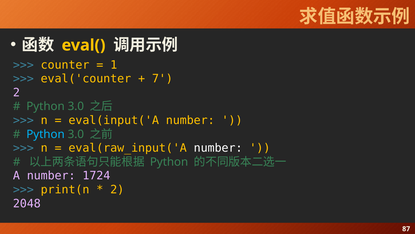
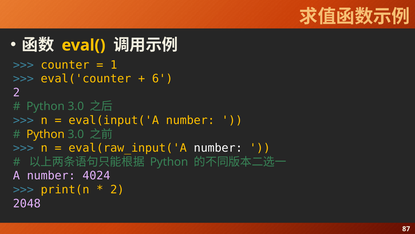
7: 7 -> 6 (162, 79)
Python colour: light blue -> yellow (45, 134)
1724: 1724 -> 4024 (96, 175)
